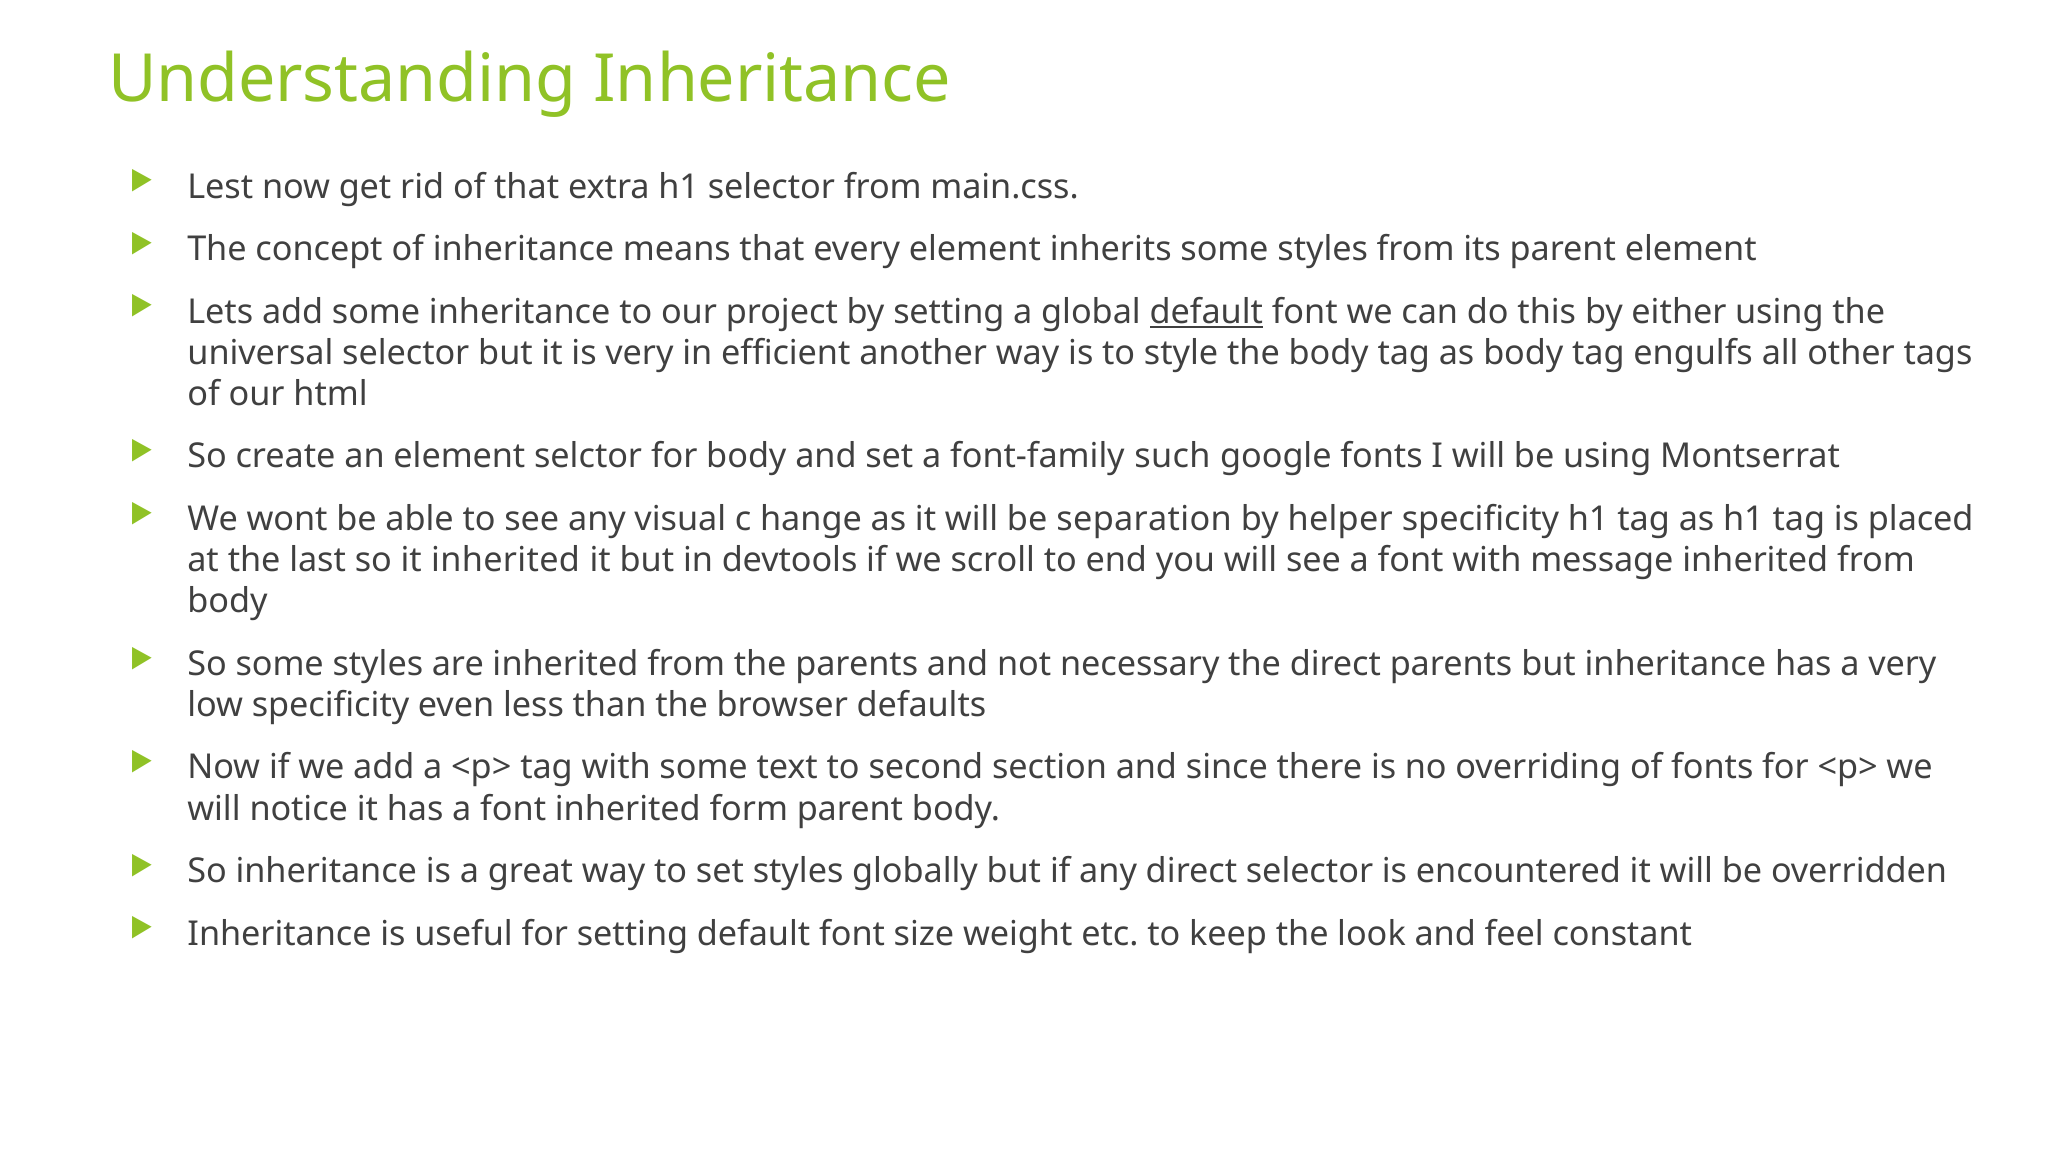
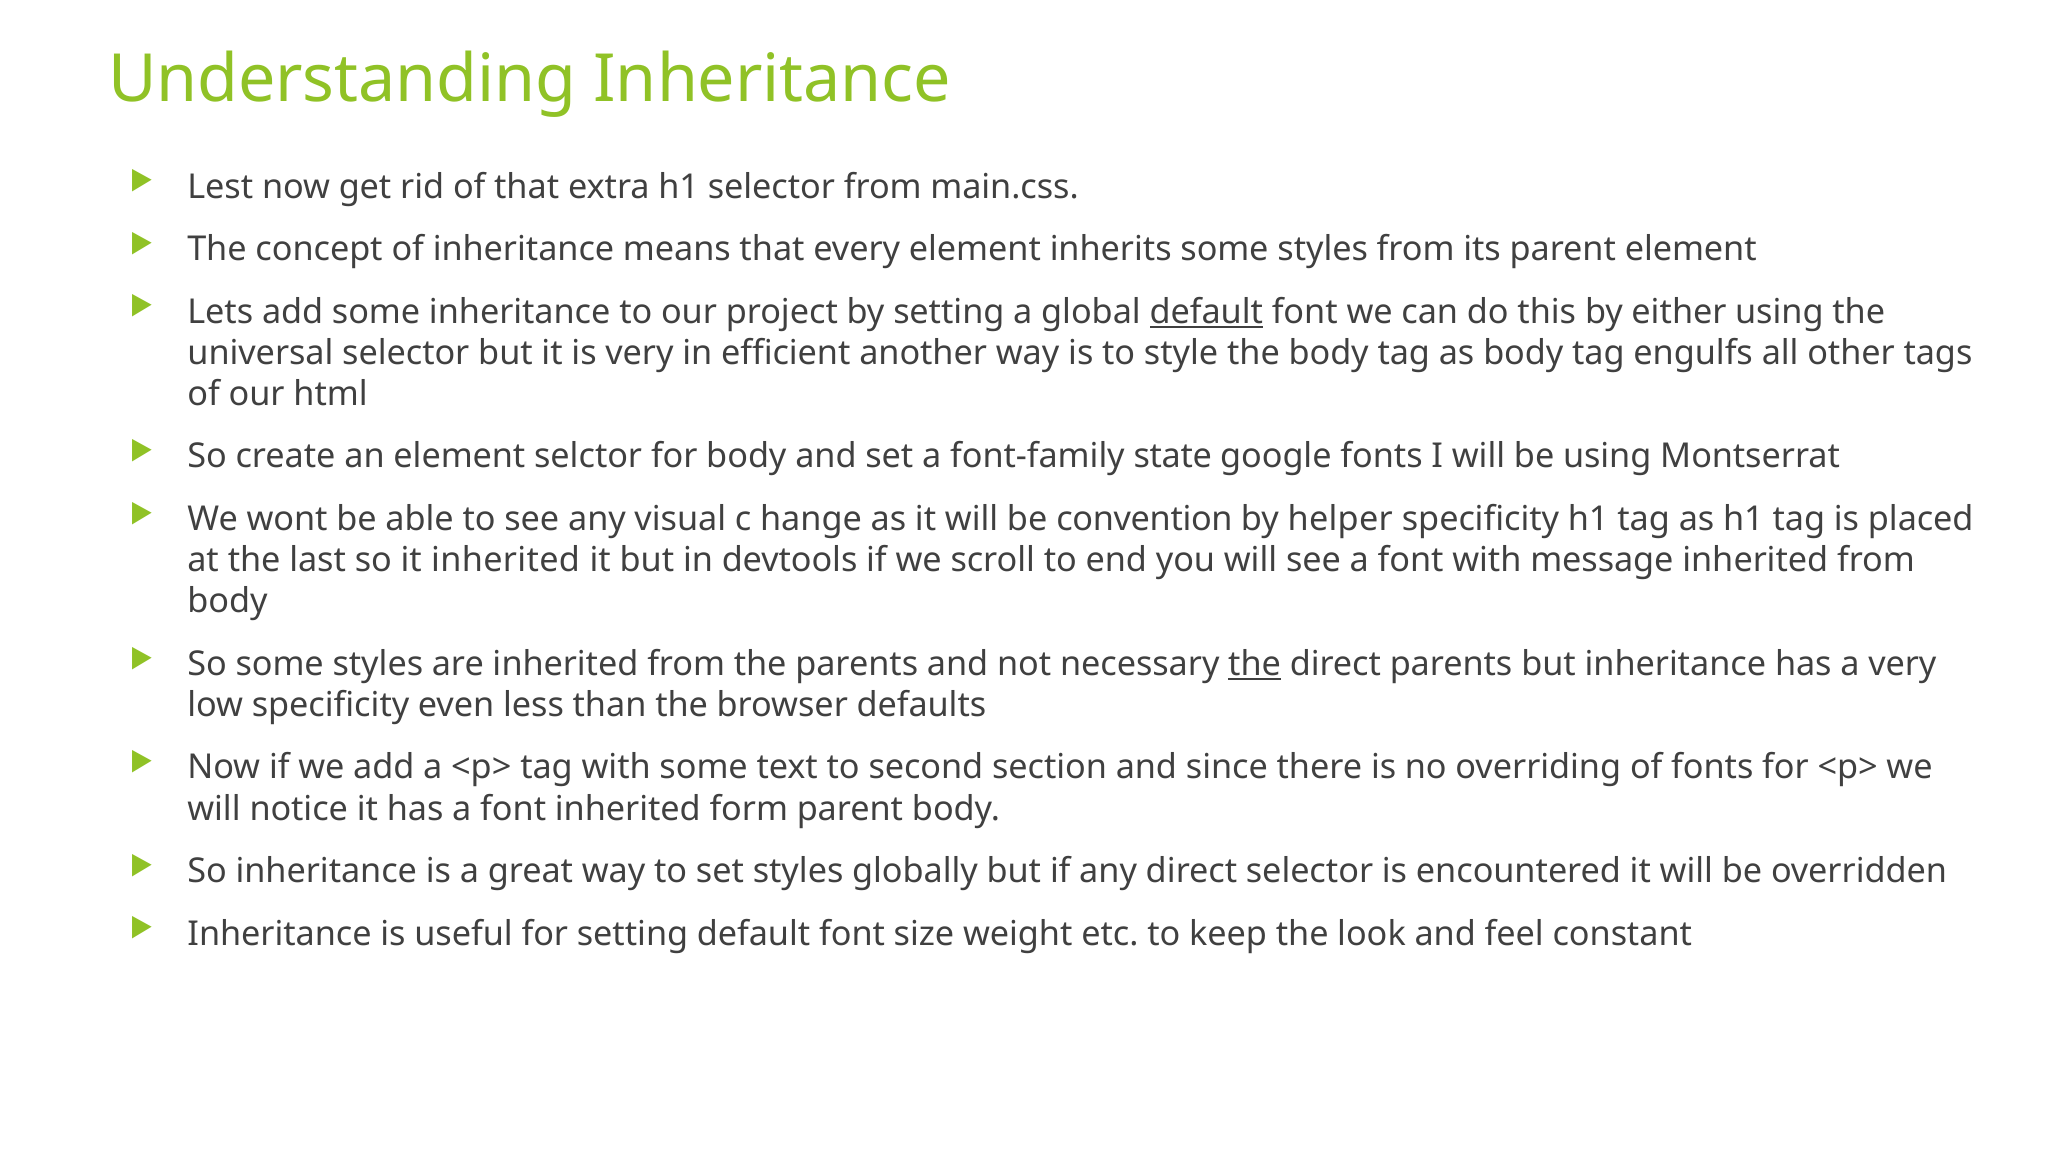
such: such -> state (1173, 456)
separation: separation -> convention (1144, 519)
the underline: none -> present (1255, 664)
